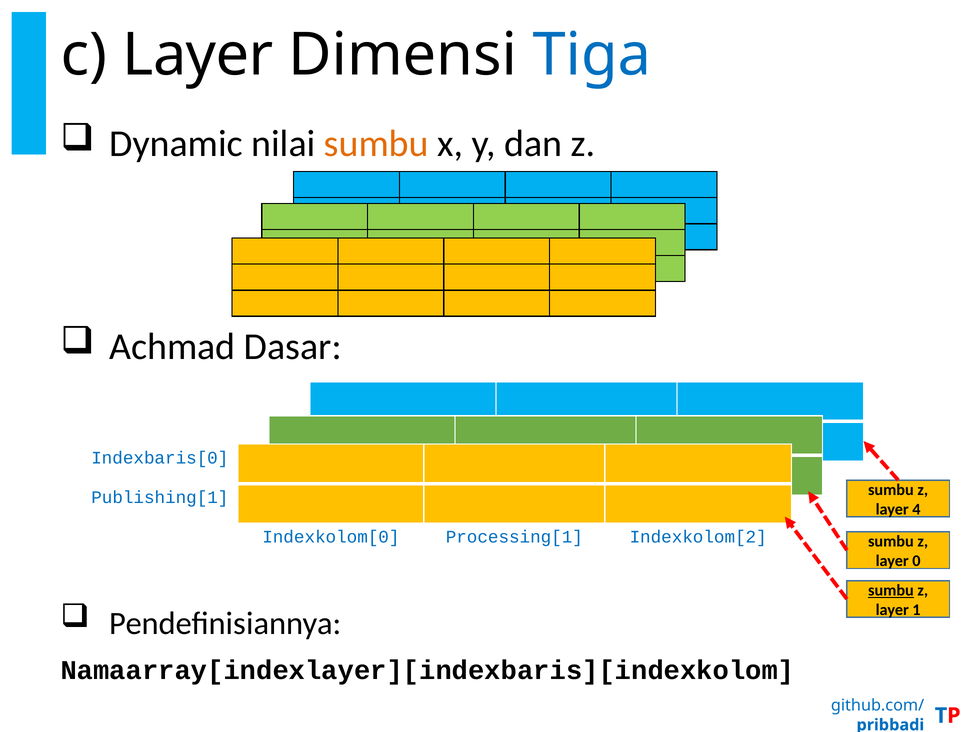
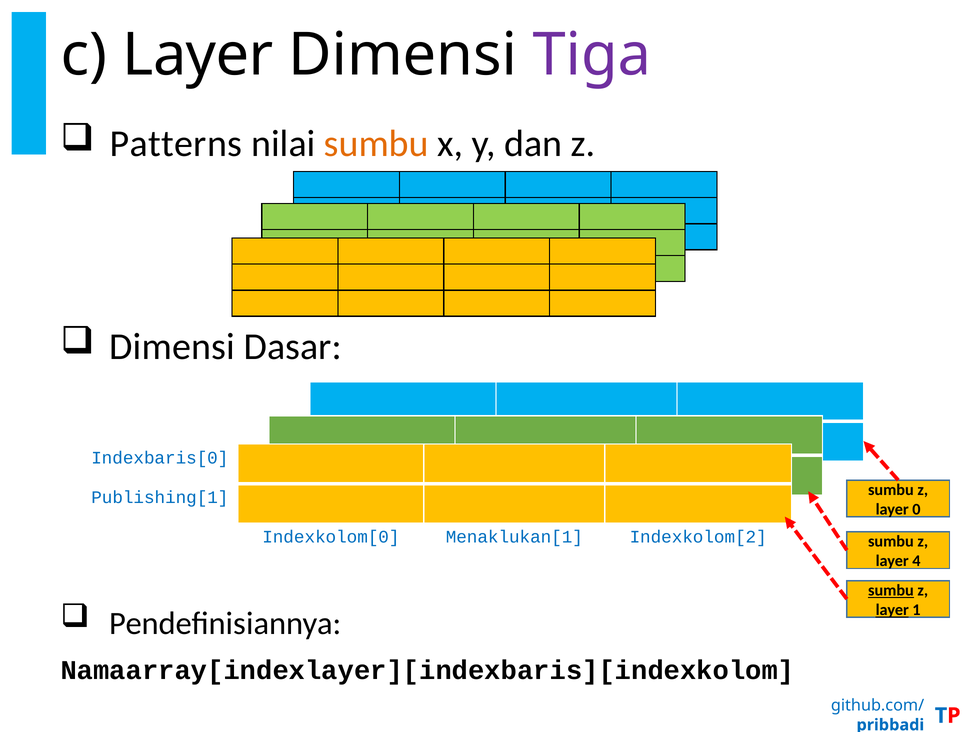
Tiga colour: blue -> purple (592, 55)
Dynamic: Dynamic -> Patterns (176, 144)
Achmad: Achmad -> Dimensi (172, 347)
4: 4 -> 0 (916, 509)
Processing[1: Processing[1 -> Menaklukan[1 (514, 537)
0: 0 -> 4 (916, 561)
layer underline: none -> present (892, 610)
